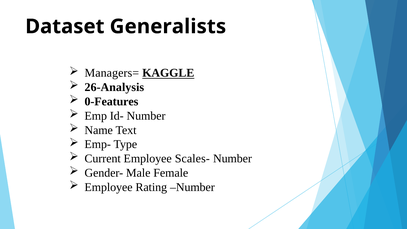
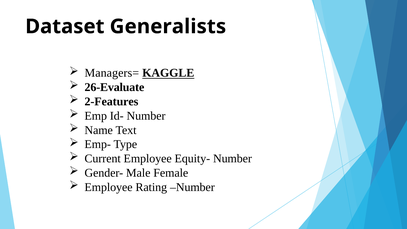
26-Analysis: 26-Analysis -> 26-Evaluate (114, 87)
0-Features: 0-Features -> 2-Features (111, 102)
Scales-: Scales- -> Equity- (192, 159)
